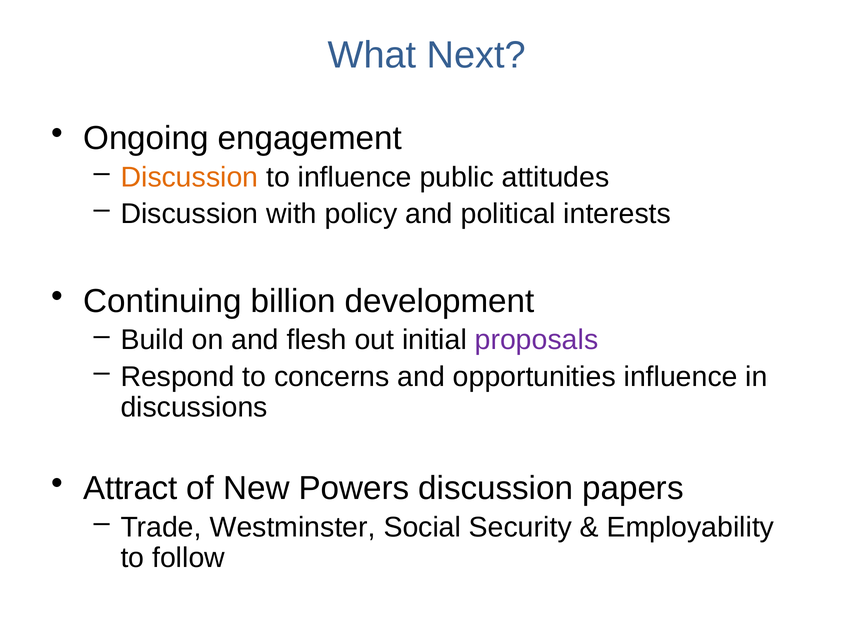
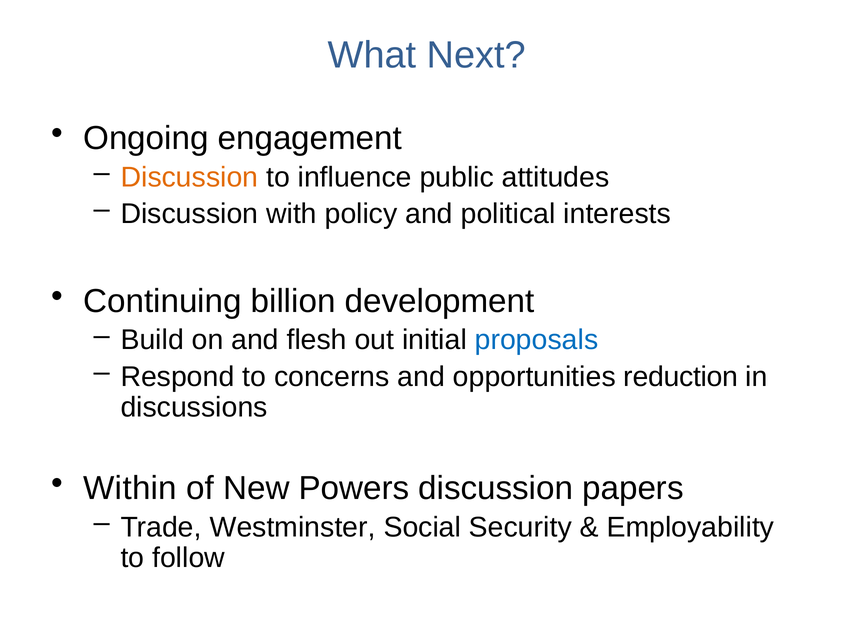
proposals colour: purple -> blue (537, 340)
opportunities influence: influence -> reduction (681, 377)
Attract: Attract -> Within (130, 488)
